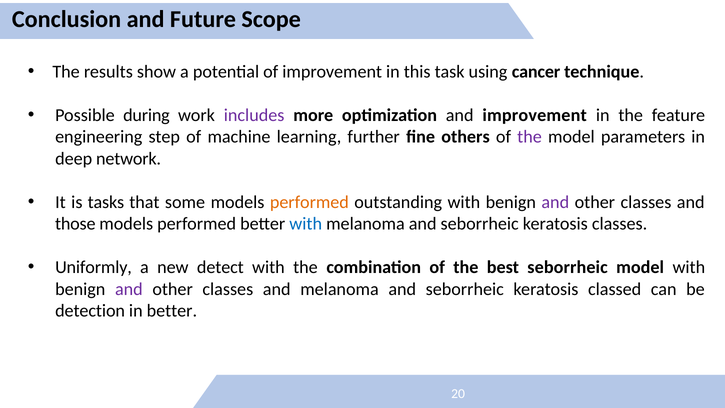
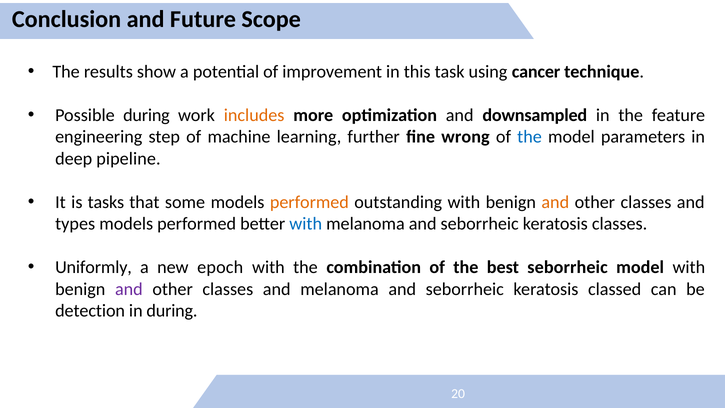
includes colour: purple -> orange (254, 115)
and improvement: improvement -> downsampled (535, 115)
others: others -> wrong (465, 137)
the colour: purple -> blue (530, 137)
network: network -> pipeline (128, 159)
and colour: purple -> orange (555, 202)
those: those -> types (75, 224)
detect: detect -> epoch (220, 267)
in better: better -> during (172, 311)
